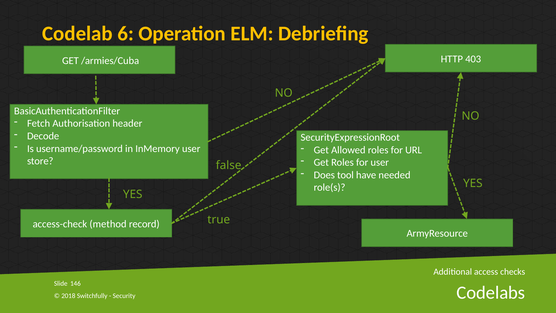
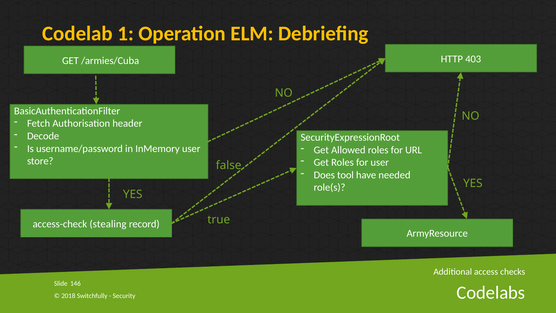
6: 6 -> 1 (126, 33)
method: method -> stealing (108, 224)
